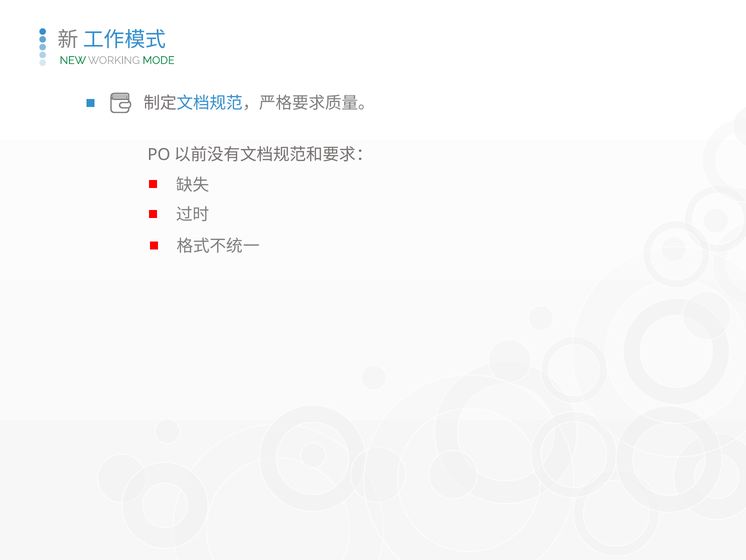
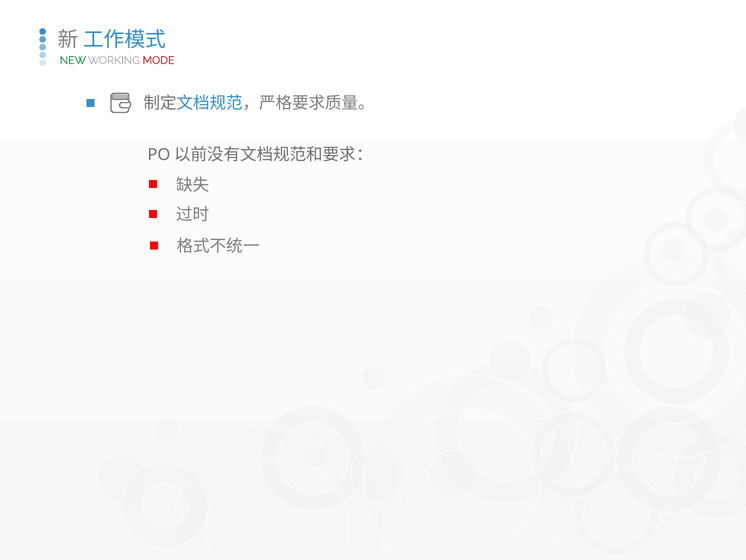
MODE colour: green -> red (159, 60)
